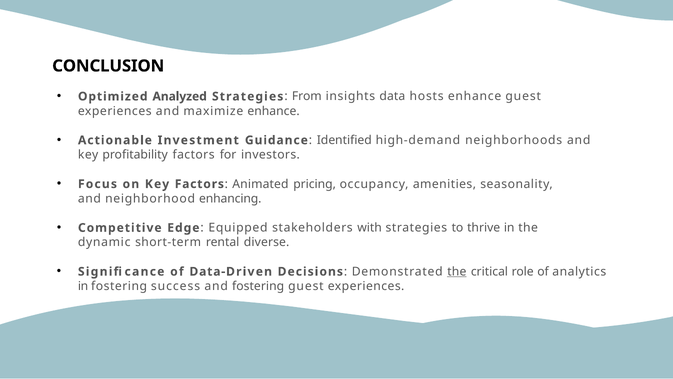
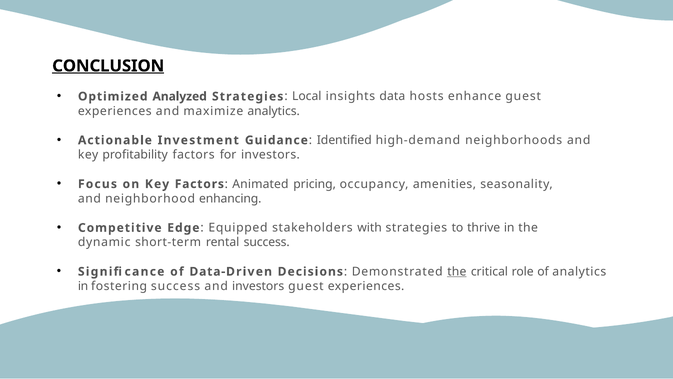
CONCLUSION underline: none -> present (108, 66)
From: From -> Local (307, 96)
maximize enhance: enhance -> analytics (274, 111)
rental diverse: diverse -> success (267, 242)
and fostering: fostering -> investors (258, 286)
